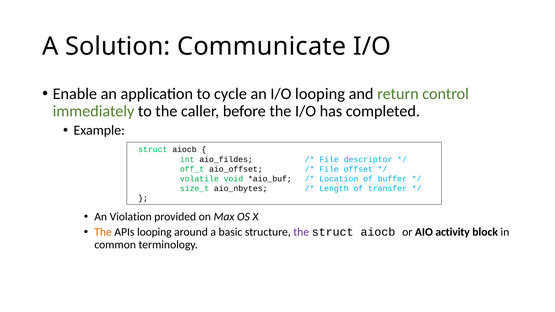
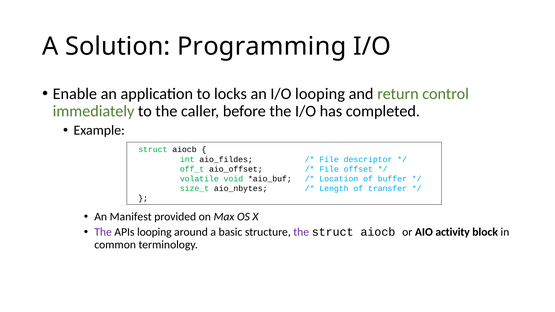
Communicate: Communicate -> Programming (262, 47)
cycle: cycle -> locks (230, 94)
Violation: Violation -> Manifest (131, 217)
The colour: orange -> purple (103, 232)
